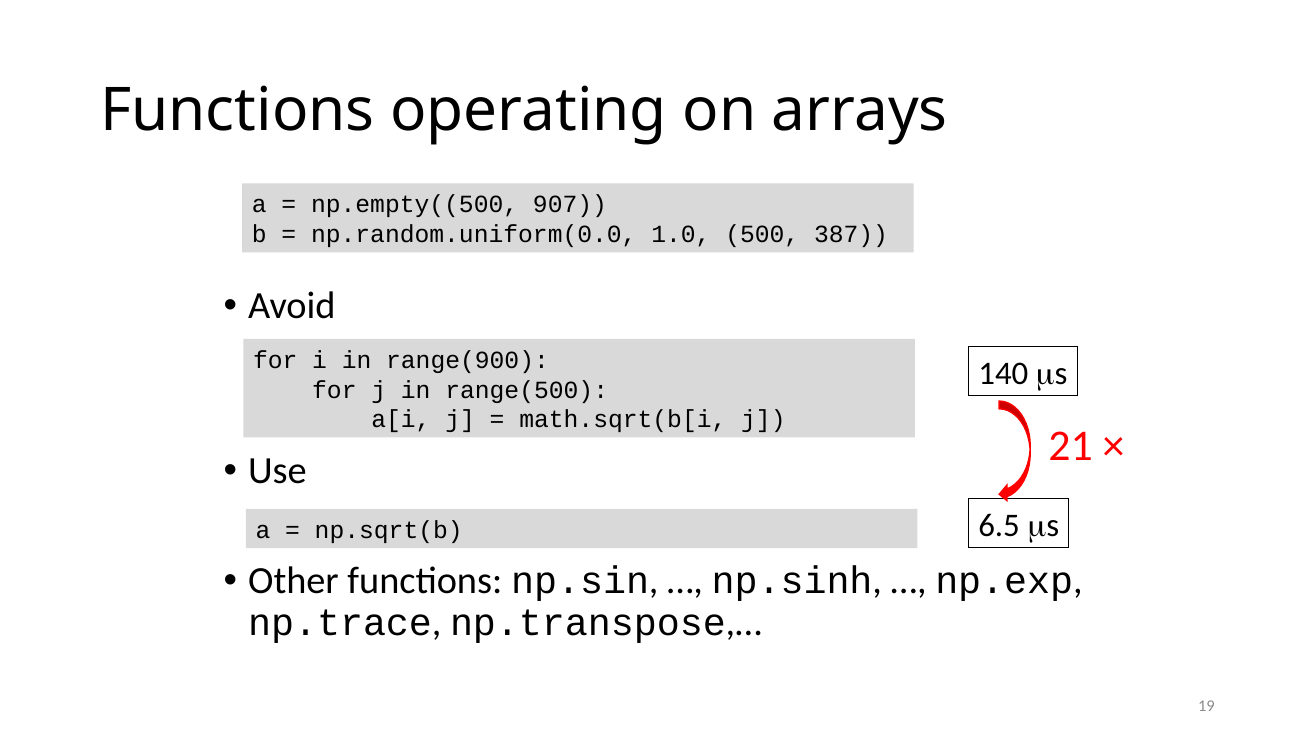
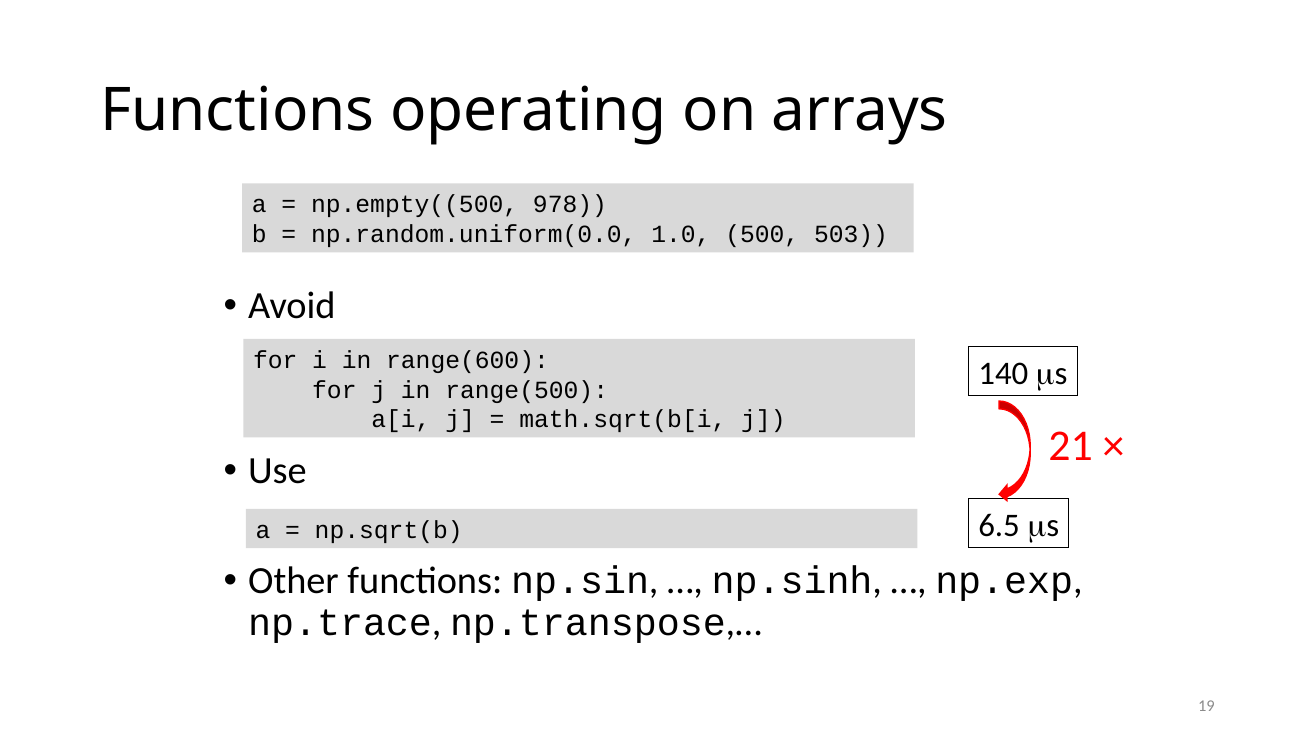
907: 907 -> 978 (570, 205)
387: 387 -> 503 (851, 234)
range(900: range(900 -> range(600 (468, 360)
